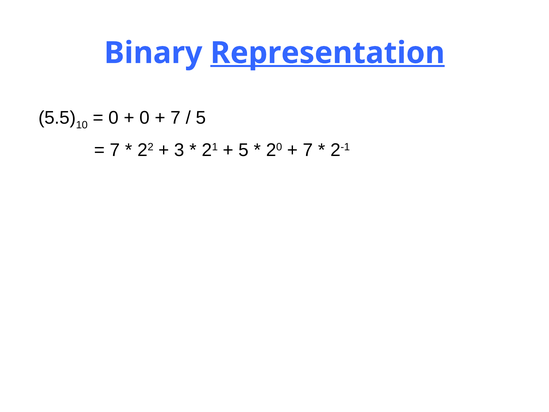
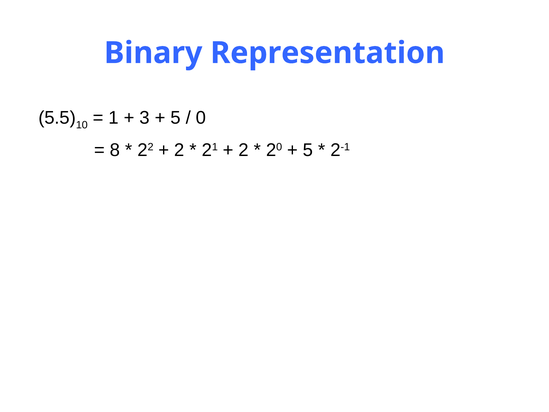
Representation underline: present -> none (328, 53)
0: 0 -> 1 (114, 118)
0: 0 -> 3 (145, 118)
7: 7 -> 5 (176, 118)
5: 5 -> 0 (201, 118)
7: 7 -> 8 (115, 150)
3: 3 -> 2 (179, 150)
5: 5 -> 2 (244, 150)
7: 7 -> 5 (308, 150)
